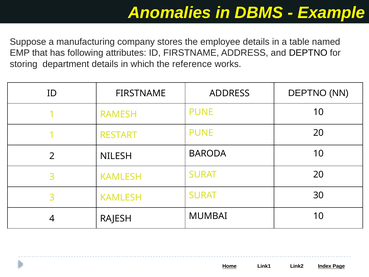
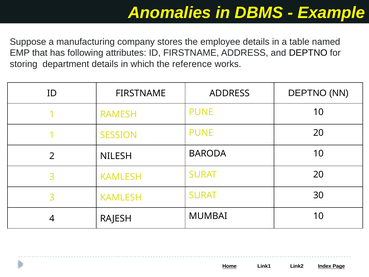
RESTART: RESTART -> SESSION (119, 135)
